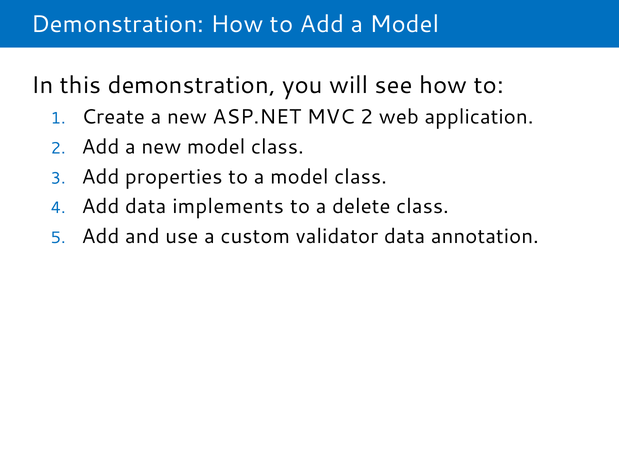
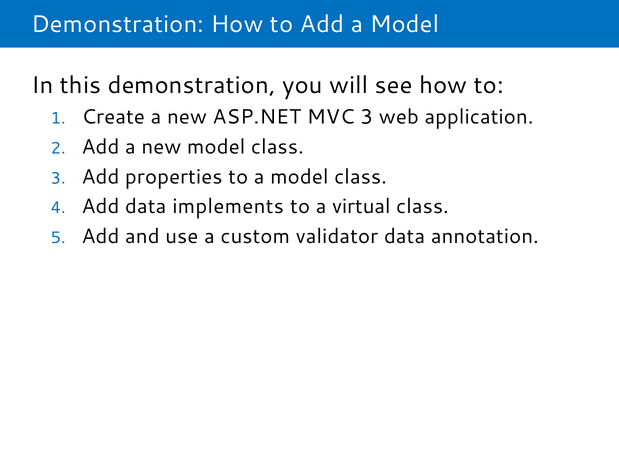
MVC 2: 2 -> 3 (367, 117)
delete: delete -> virtual (361, 207)
